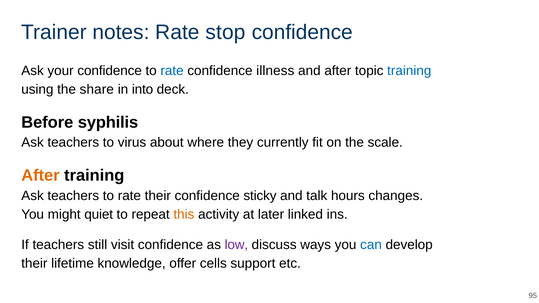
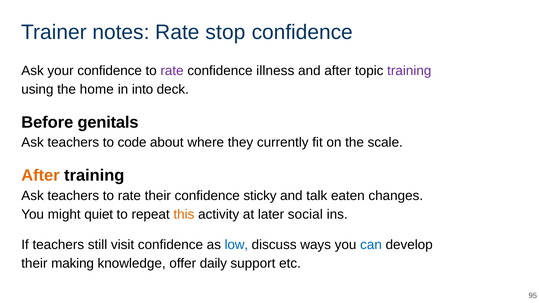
rate colour: blue -> purple (172, 71)
training colour: blue -> purple (409, 71)
share: share -> home (97, 89)
syphilis: syphilis -> genitals (108, 122)
virus: virus -> code (132, 143)
hours: hours -> eaten (348, 196)
linked: linked -> social (305, 214)
low colour: purple -> blue (236, 245)
lifetime: lifetime -> making (73, 264)
cells: cells -> daily (213, 264)
